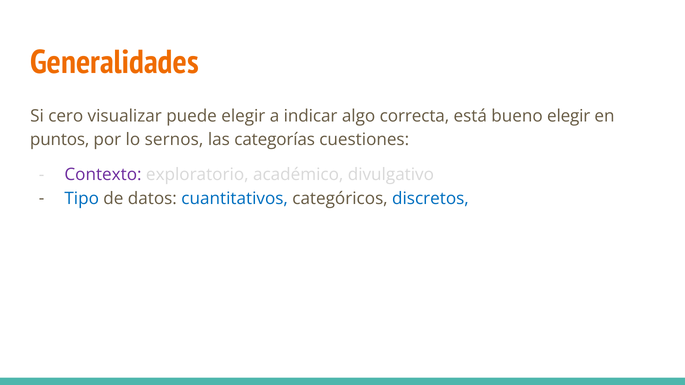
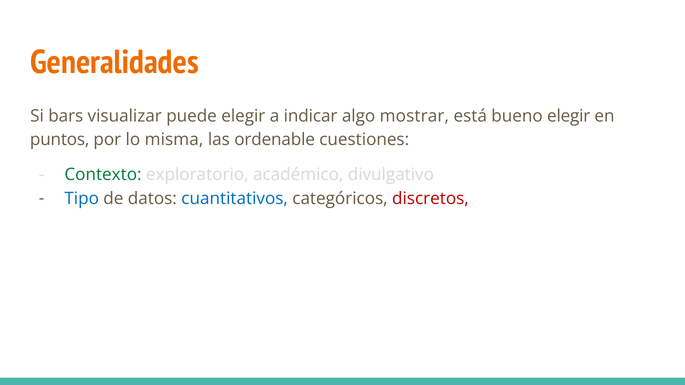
cero: cero -> bars (66, 116)
correcta: correcta -> mostrar (414, 116)
sernos: sernos -> misma (174, 140)
categorías: categorías -> ordenable (275, 140)
Contexto colour: purple -> green (103, 175)
discretos colour: blue -> red (430, 199)
